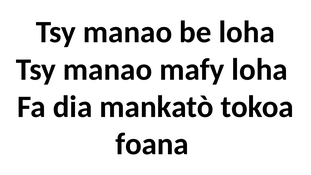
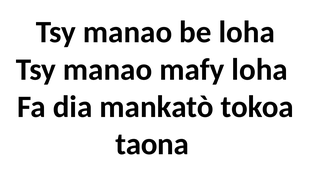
foana: foana -> taona (152, 144)
